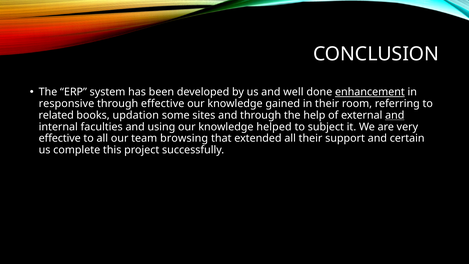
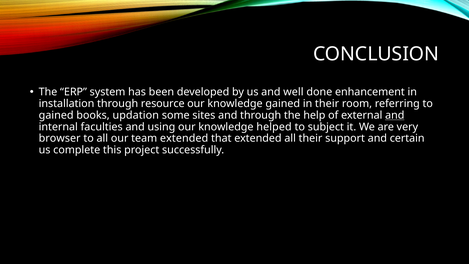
enhancement underline: present -> none (370, 92)
responsive: responsive -> installation (67, 104)
through effective: effective -> resource (163, 104)
related: related -> gained (56, 115)
effective: effective -> browser (60, 138)
team browsing: browsing -> extended (184, 138)
